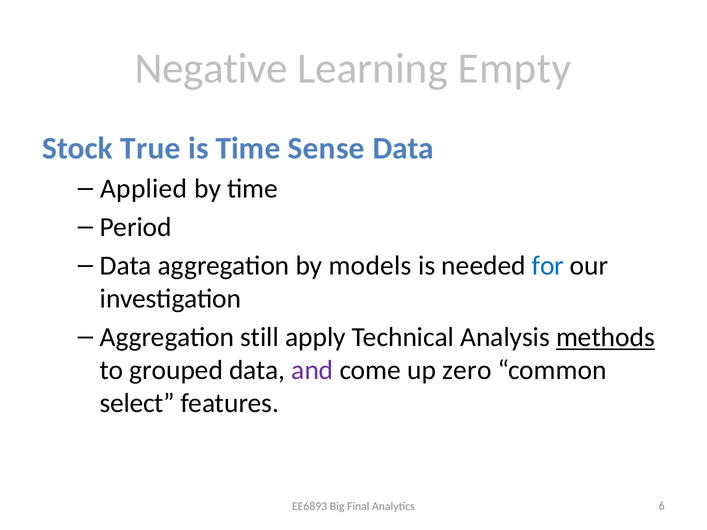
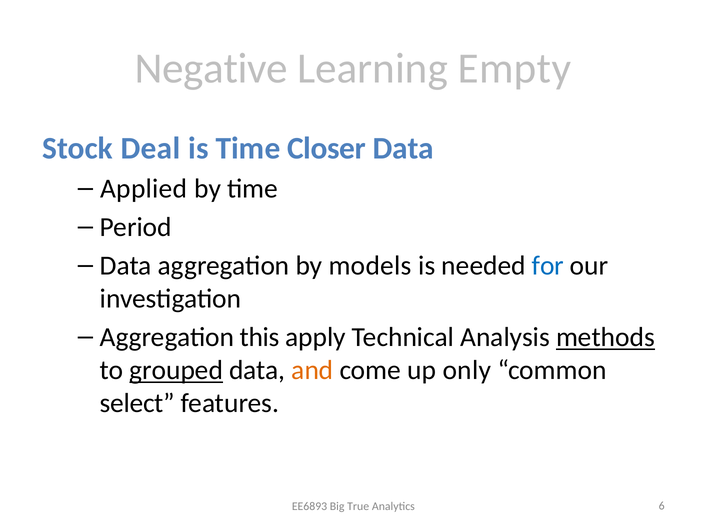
True: True -> Deal (150, 148)
Sense: Sense -> Closer (327, 148)
still: still -> this (260, 337)
grouped underline: none -> present (176, 371)
and colour: purple -> orange (312, 371)
zero: zero -> only (467, 371)
Final: Final -> True (358, 506)
